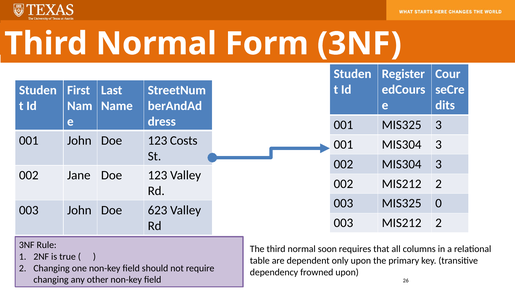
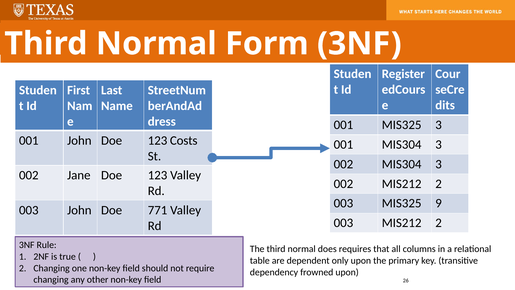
0: 0 -> 9 (439, 203)
623: 623 -> 771 (158, 210)
soon: soon -> does (327, 249)
